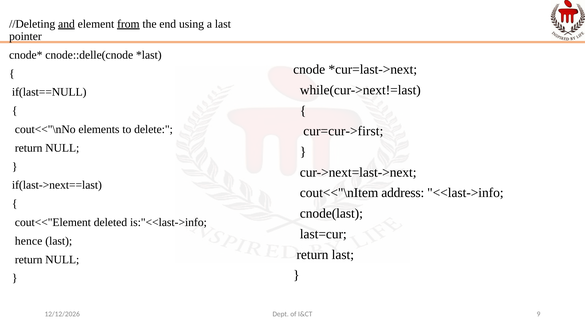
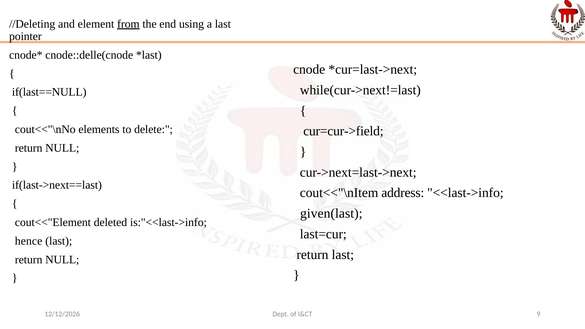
and underline: present -> none (66, 24)
cur=cur->first: cur=cur->first -> cur=cur->field (343, 131)
cnode(last: cnode(last -> given(last (331, 213)
